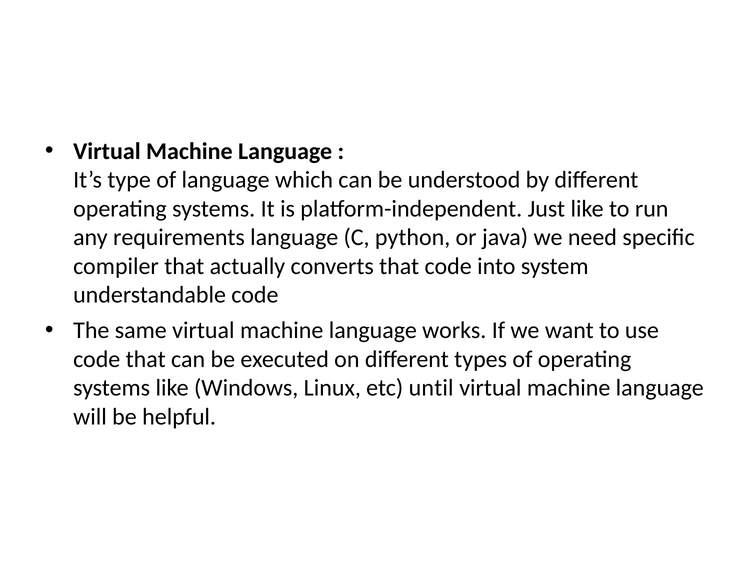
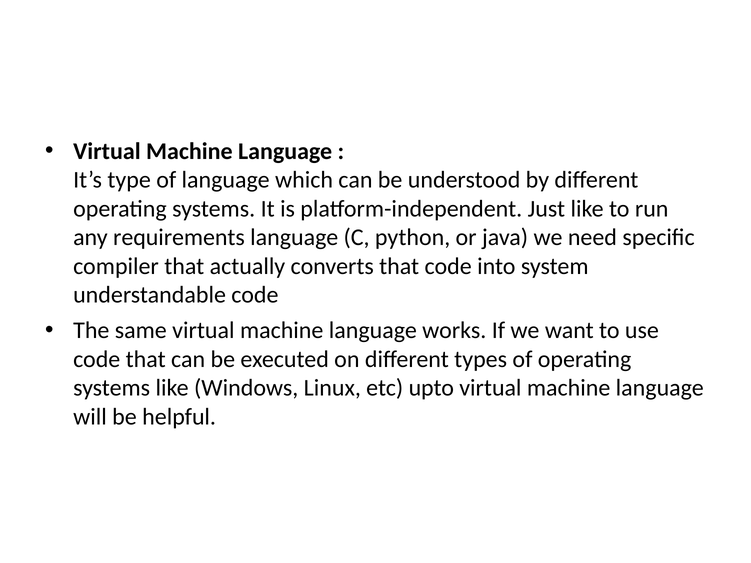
until: until -> upto (431, 388)
